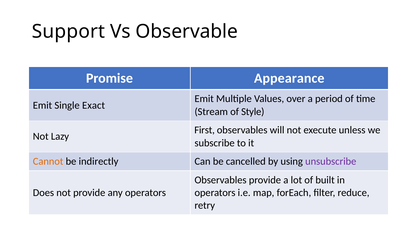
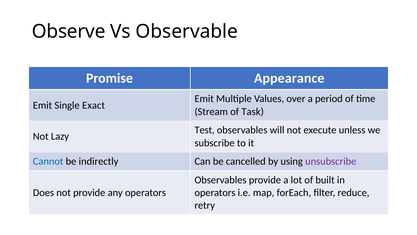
Support: Support -> Observe (69, 31)
Style: Style -> Task (253, 111)
First: First -> Test (205, 130)
Cannot colour: orange -> blue (48, 161)
